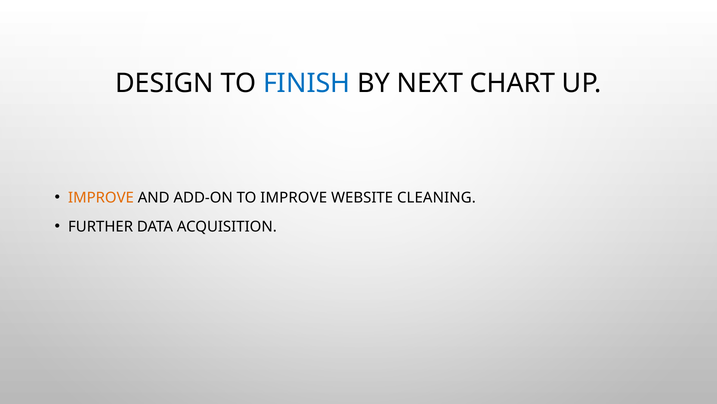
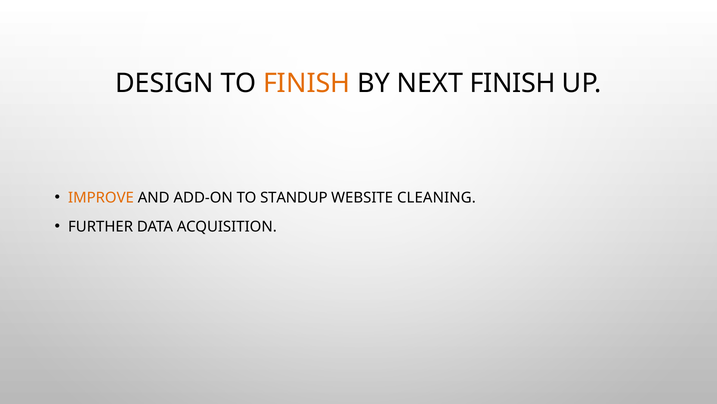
FINISH colour: blue -> orange (307, 83)
NEXT CHART: CHART -> FINISH (513, 83)
TO IMPROVE: IMPROVE -> STANDUP (294, 197)
